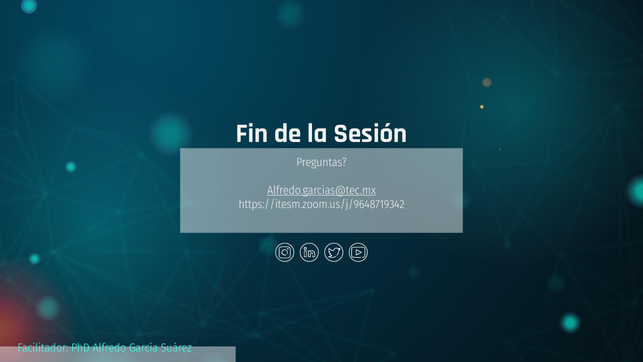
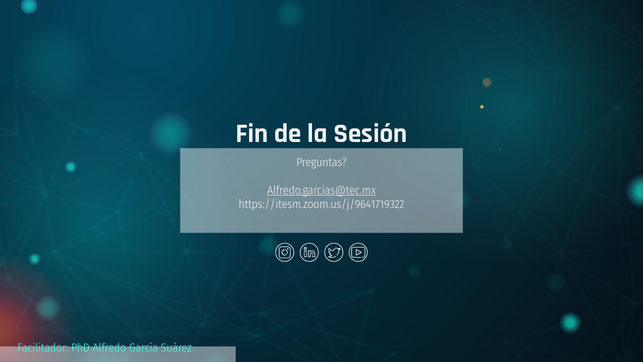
https://itesm.zoom.us/j/9648719342: https://itesm.zoom.us/j/9648719342 -> https://itesm.zoom.us/j/9641719322 (322, 204)
